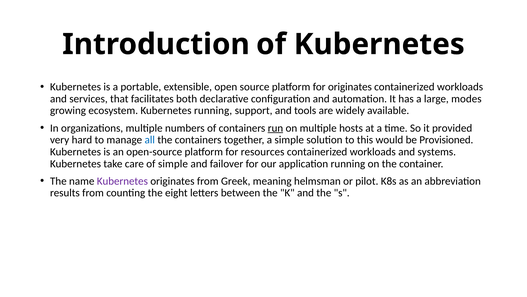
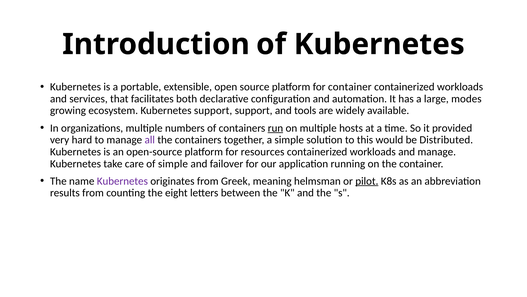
for originates: originates -> container (350, 87)
Kubernetes running: running -> support (213, 110)
all colour: blue -> purple (150, 140)
Provisioned: Provisioned -> Distributed (446, 140)
and systems: systems -> manage (437, 152)
pilot underline: none -> present (367, 181)
